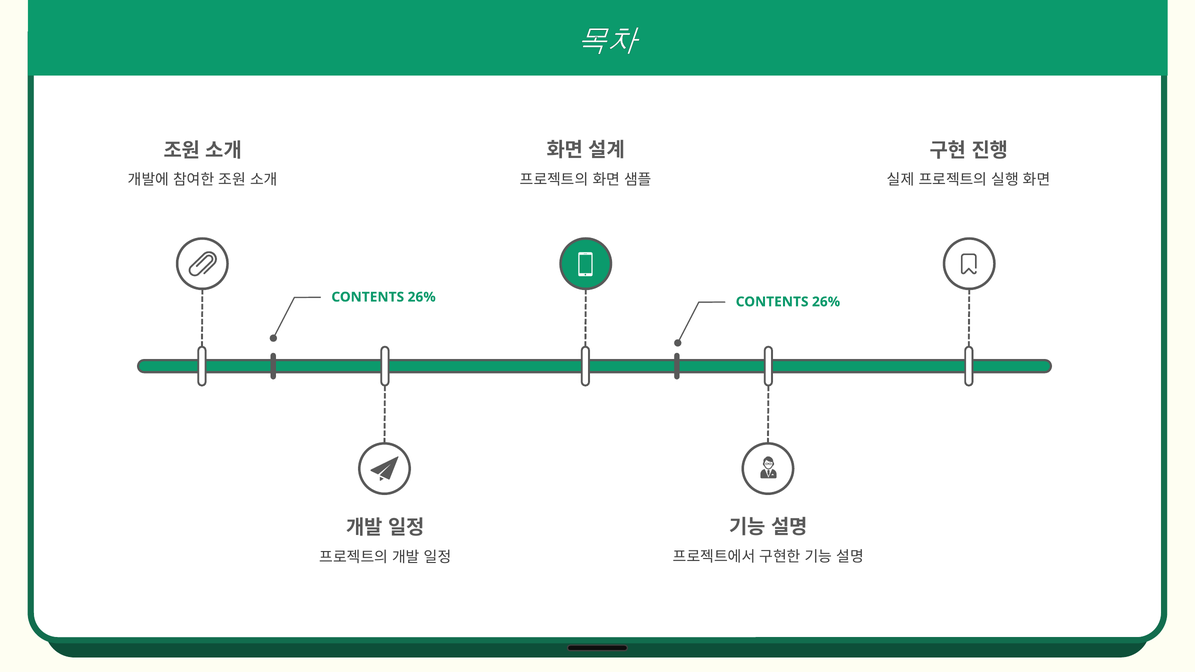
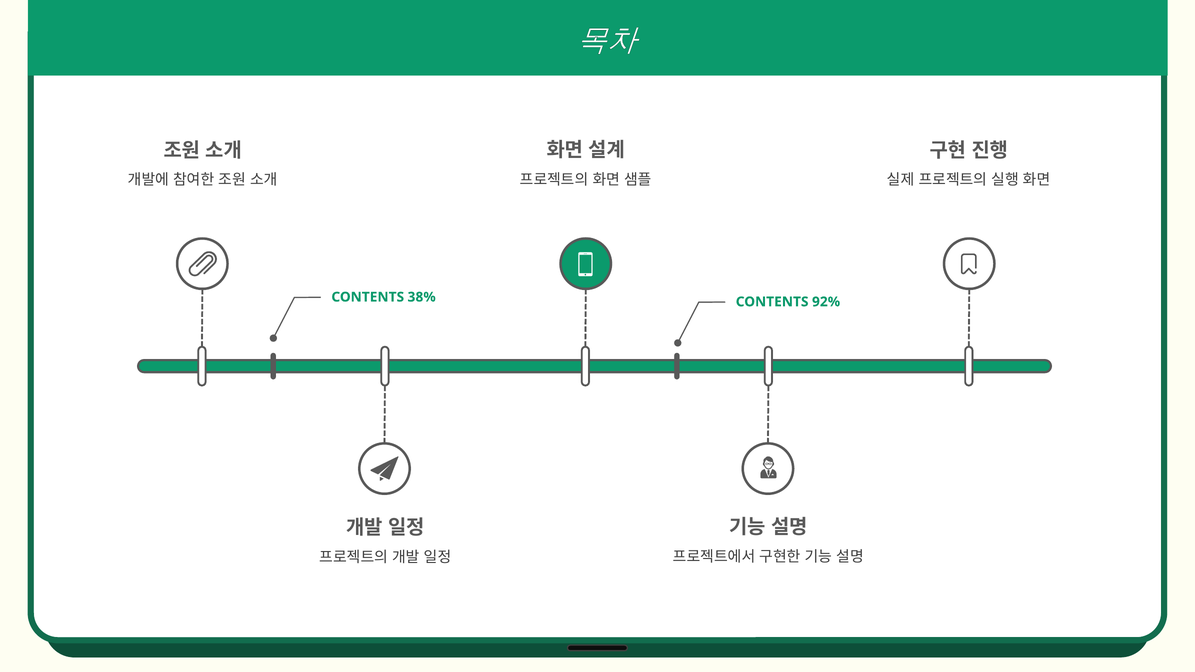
26%: 26% -> 38% (422, 297)
26%: 26% -> 92% (826, 302)
